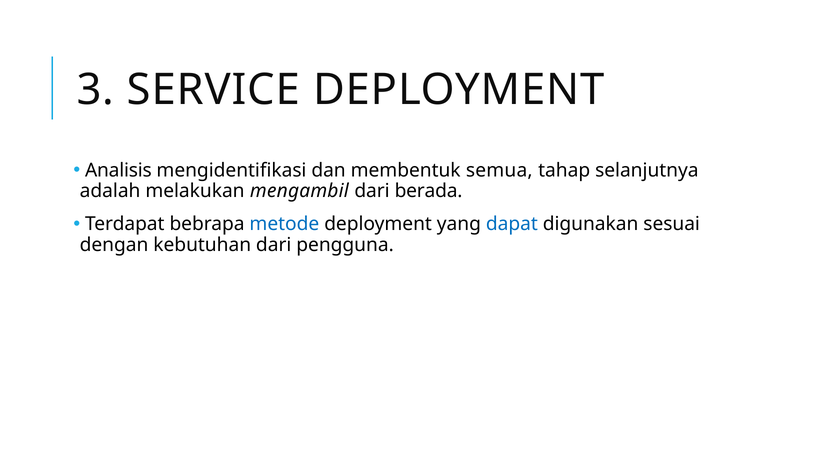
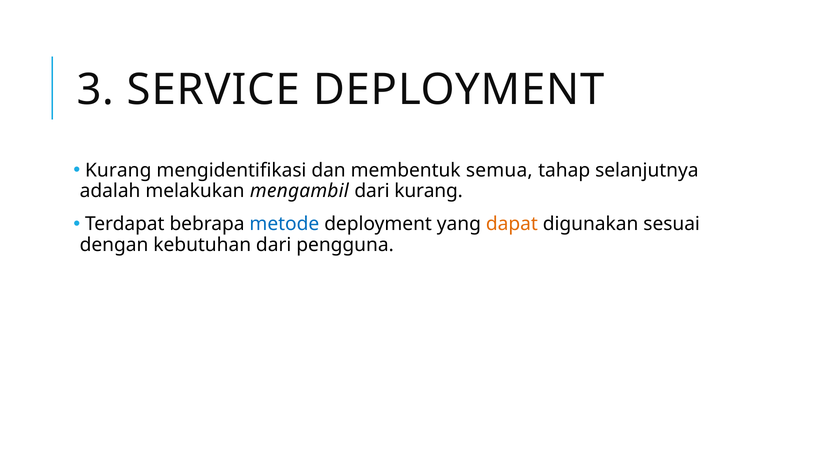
Analisis: Analisis -> Kurang (118, 170)
dari berada: berada -> kurang (429, 191)
dapat colour: blue -> orange (512, 224)
